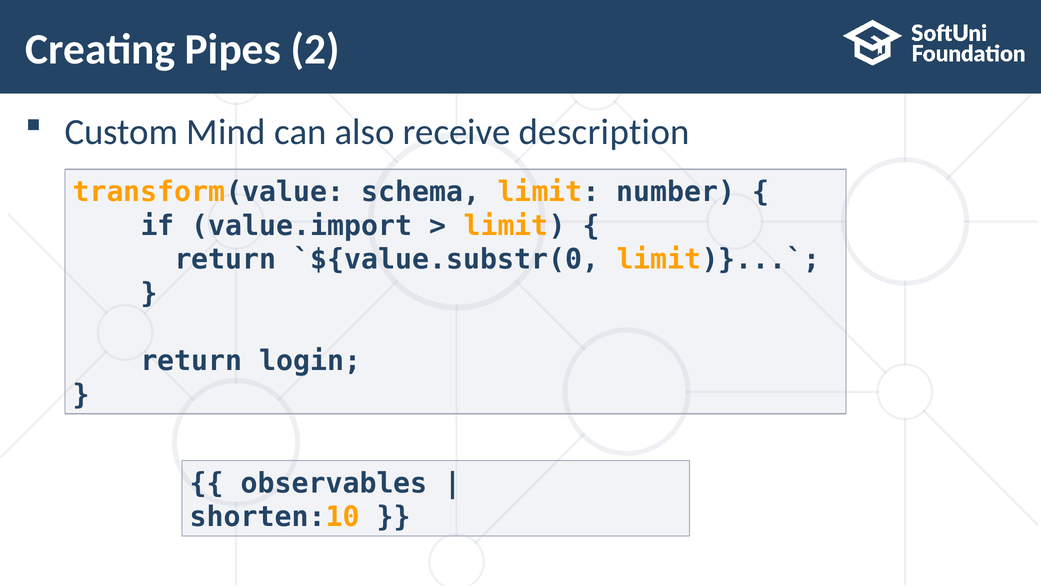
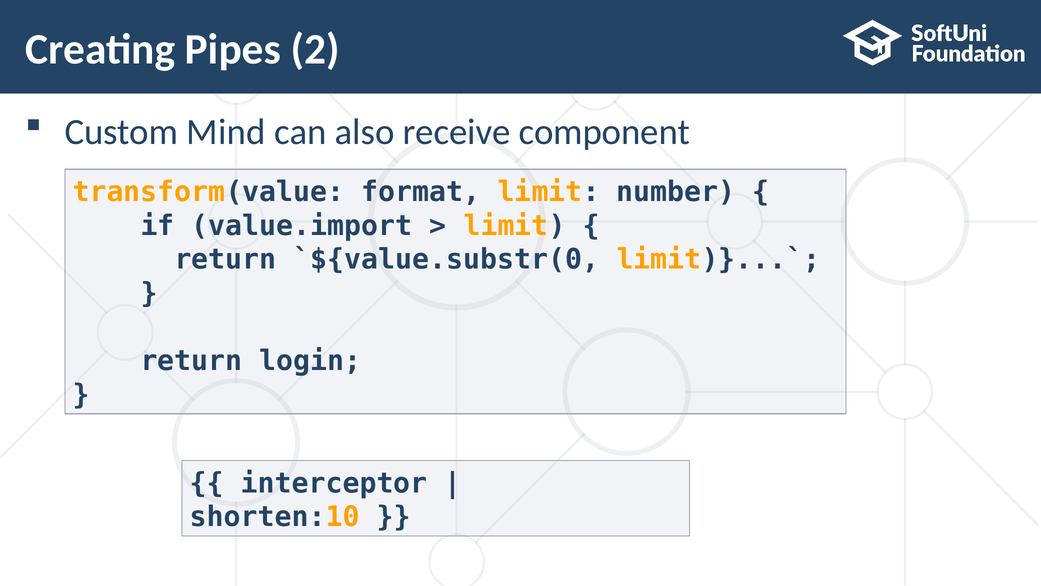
description: description -> component (604, 132)
schema: schema -> format (421, 192)
observables: observables -> interceptor (334, 483)
